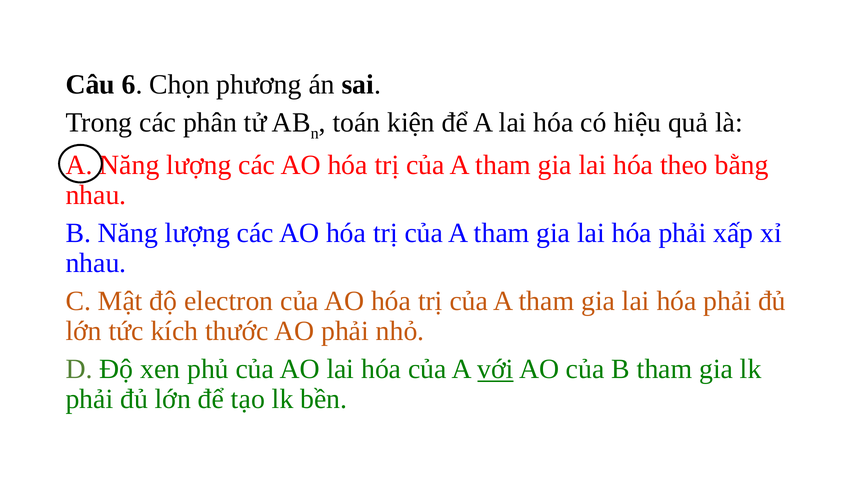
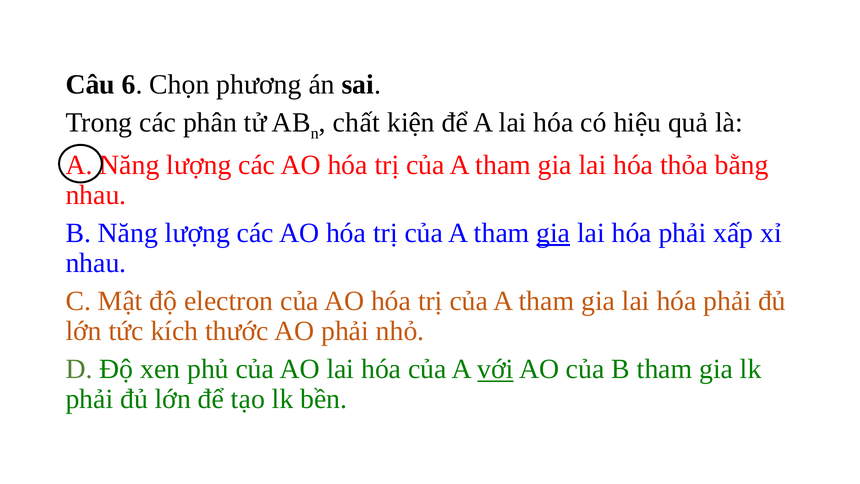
toán: toán -> chất (356, 123)
theo: theo -> thỏa (684, 165)
gia underline: none -> present (553, 233)
